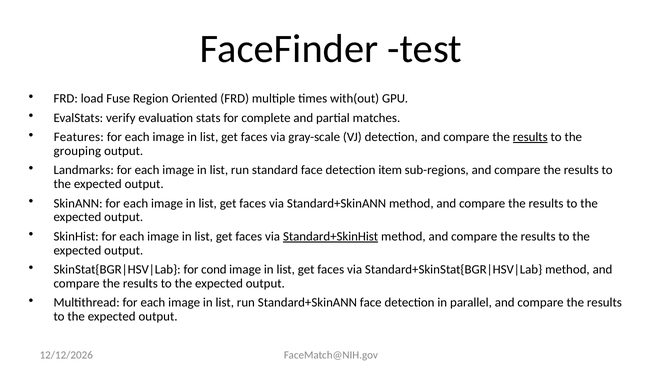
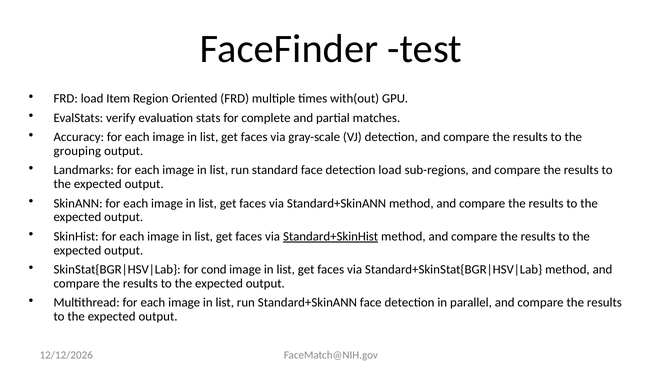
Fuse: Fuse -> Item (118, 99)
Features: Features -> Accuracy (79, 137)
results underline: present -> none (530, 137)
detection item: item -> load (390, 170)
